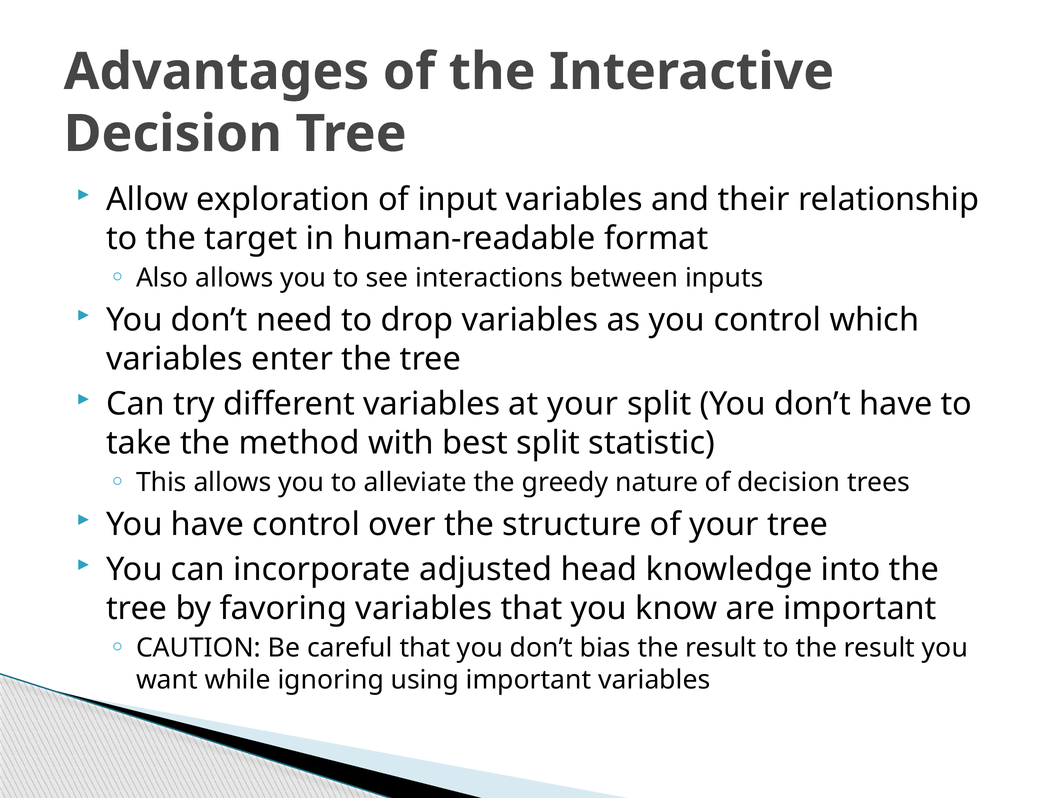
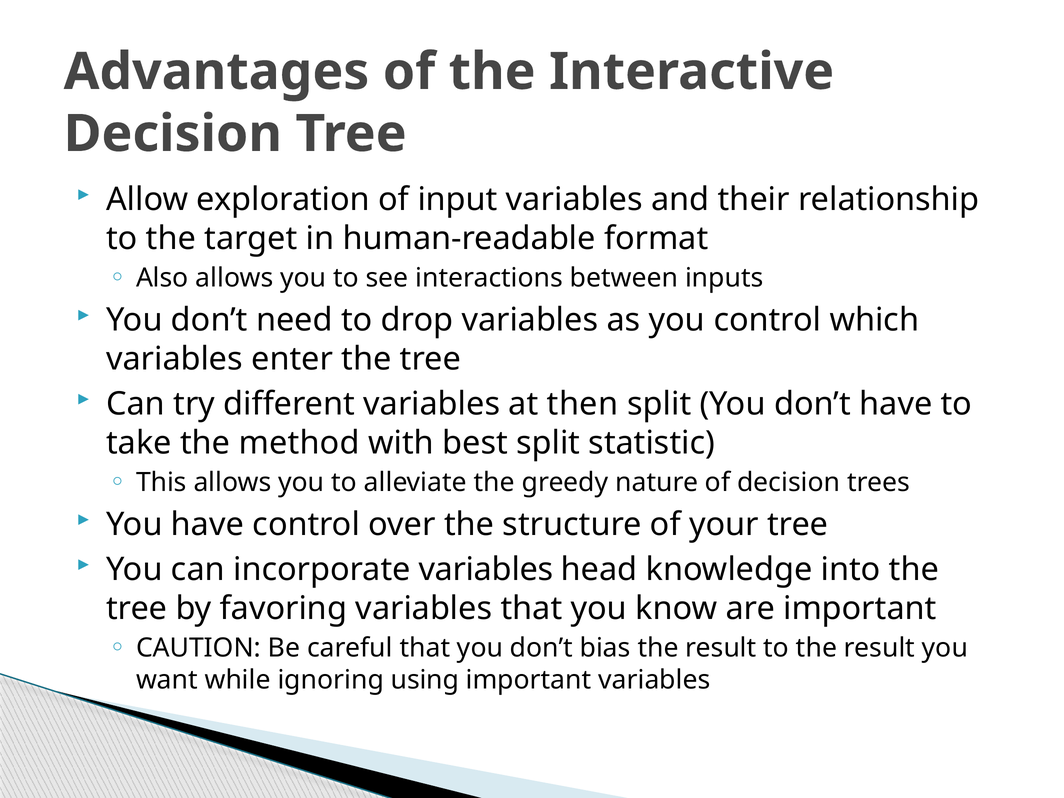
at your: your -> then (583, 404)
incorporate adjusted: adjusted -> variables (486, 569)
